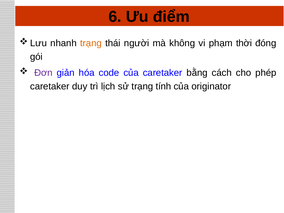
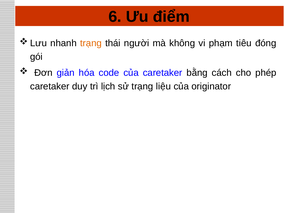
thời: thời -> tiêu (244, 43)
Đơn colour: purple -> black (43, 73)
tính: tính -> liệu (163, 86)
